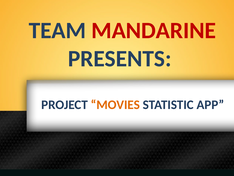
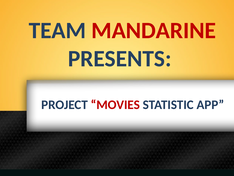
MOVIES colour: orange -> red (115, 105)
